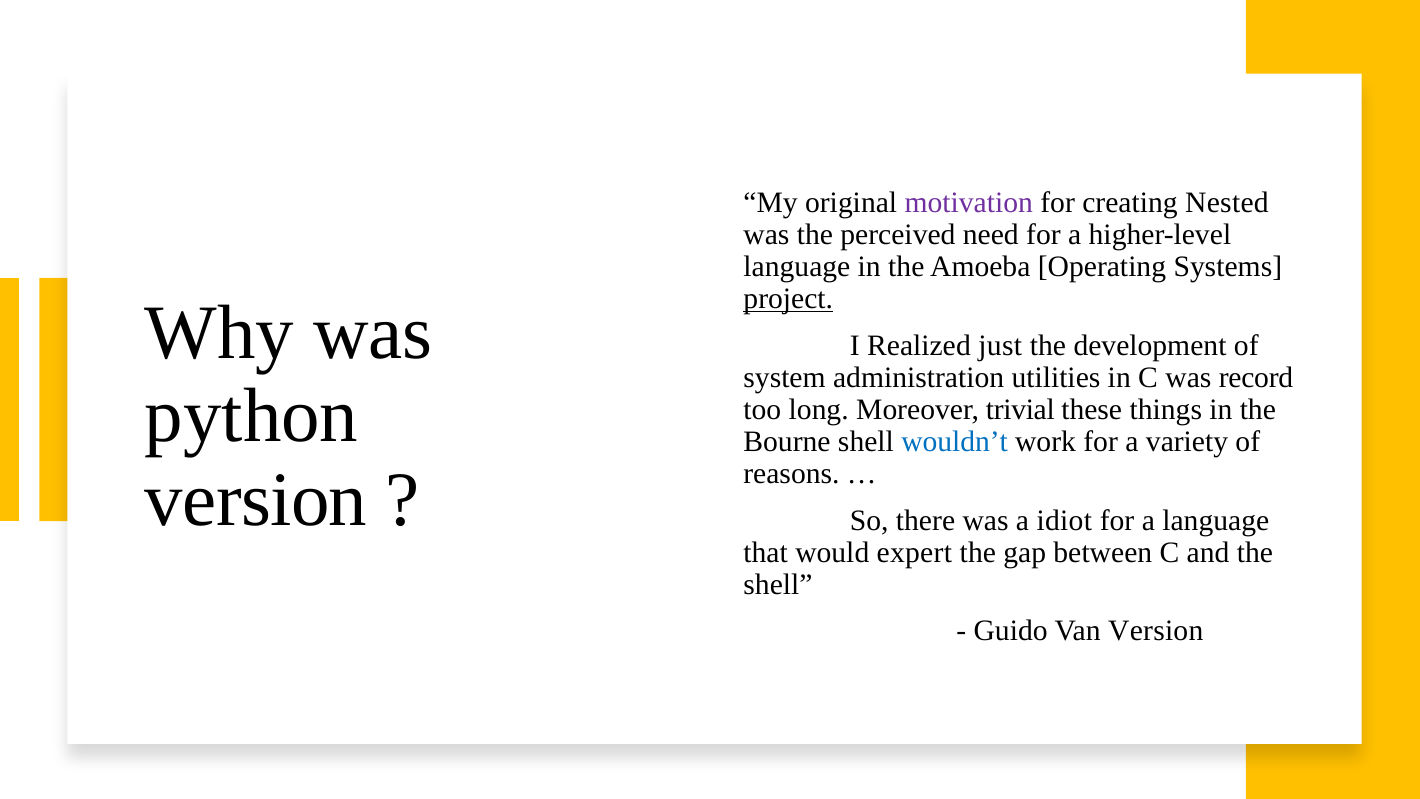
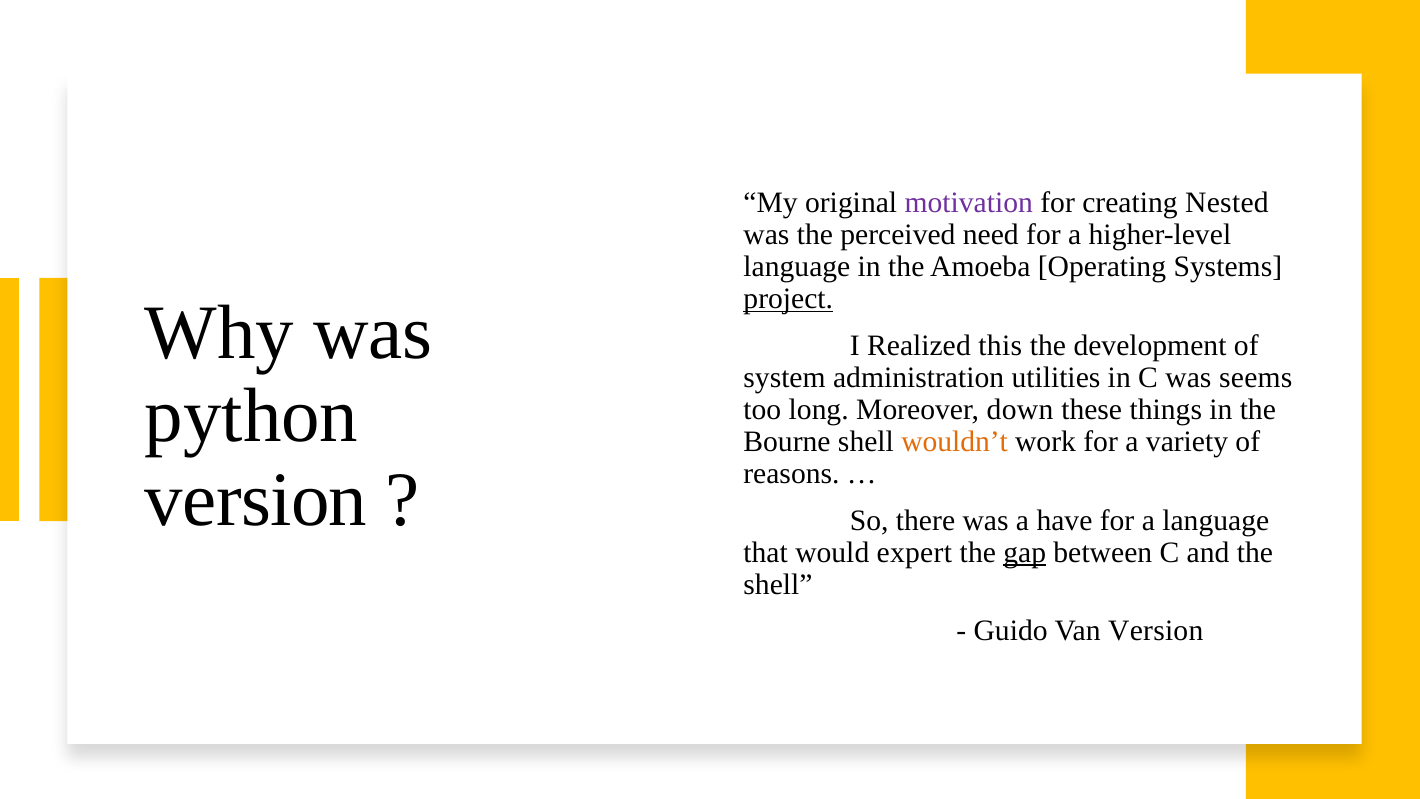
just: just -> this (1000, 345)
record: record -> seems (1256, 377)
trivial: trivial -> down (1020, 409)
wouldn’t colour: blue -> orange (955, 441)
idiot: idiot -> have (1064, 520)
gap underline: none -> present (1025, 552)
